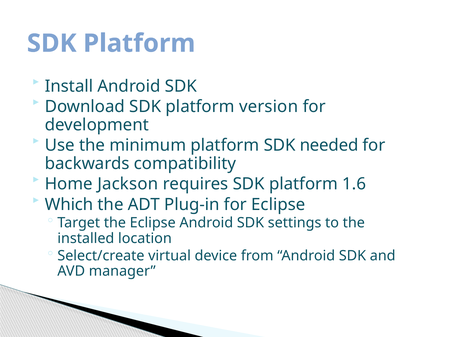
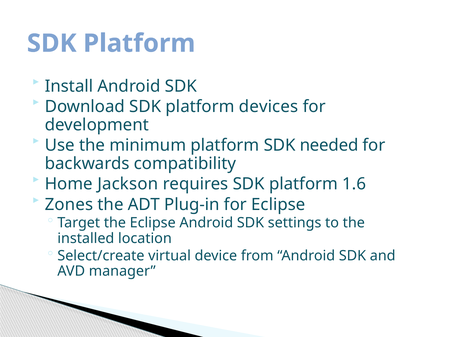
version: version -> devices (269, 107)
Which: Which -> Zones (69, 204)
